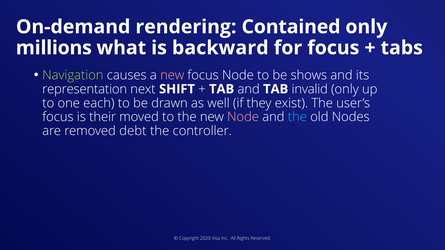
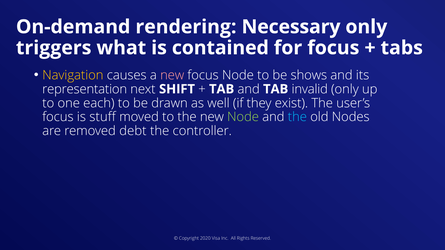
Contained: Contained -> Necessary (291, 27)
millions: millions -> triggers (54, 48)
backward: backward -> contained (220, 48)
Navigation colour: light green -> yellow (73, 75)
their: their -> stuff (103, 117)
Node colour: pink -> light green (243, 117)
